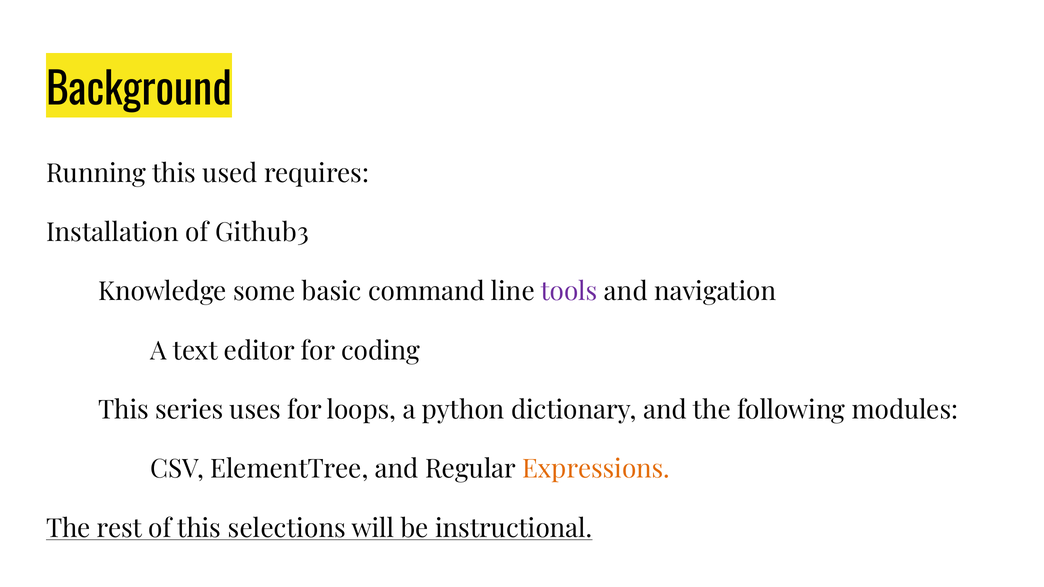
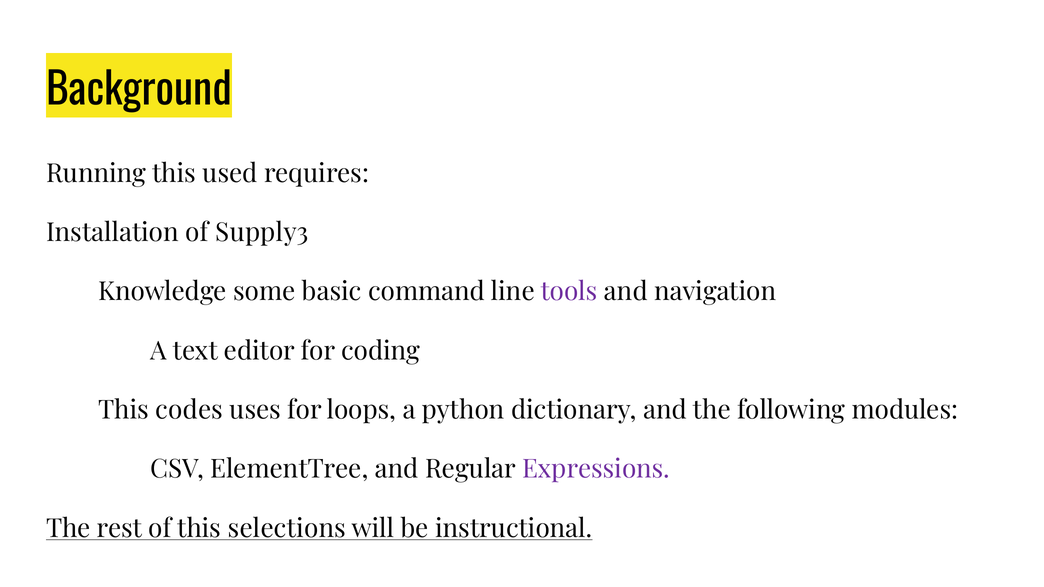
Github3: Github3 -> Supply3 (262, 233)
series: series -> codes (189, 410)
Expressions colour: orange -> purple (596, 469)
